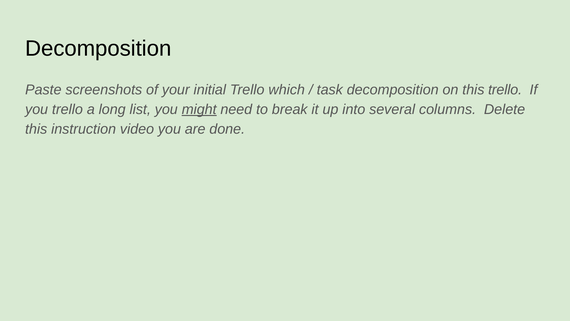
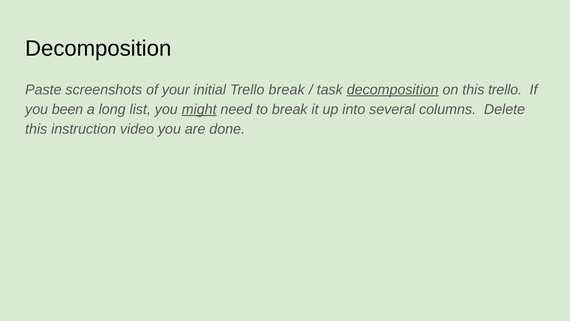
Trello which: which -> break (287, 90)
decomposition underline: none -> present (393, 90)
you trello: trello -> been (68, 109)
